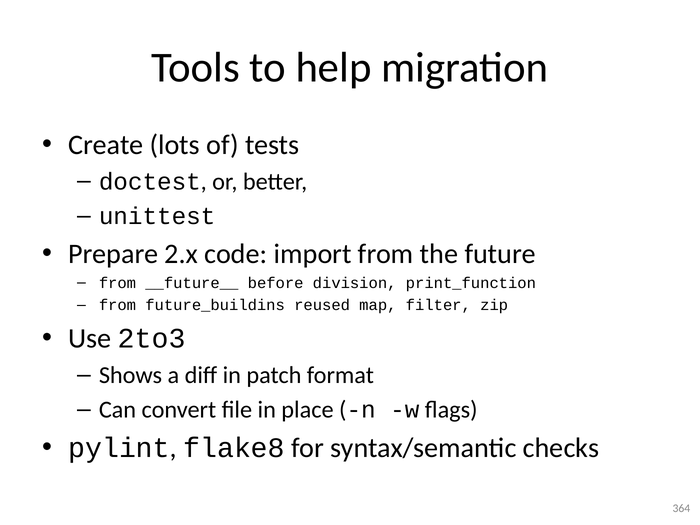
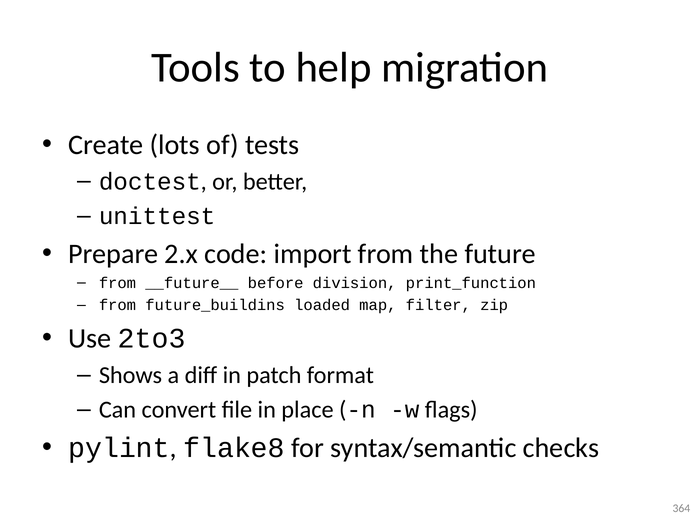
reused: reused -> loaded (322, 305)
